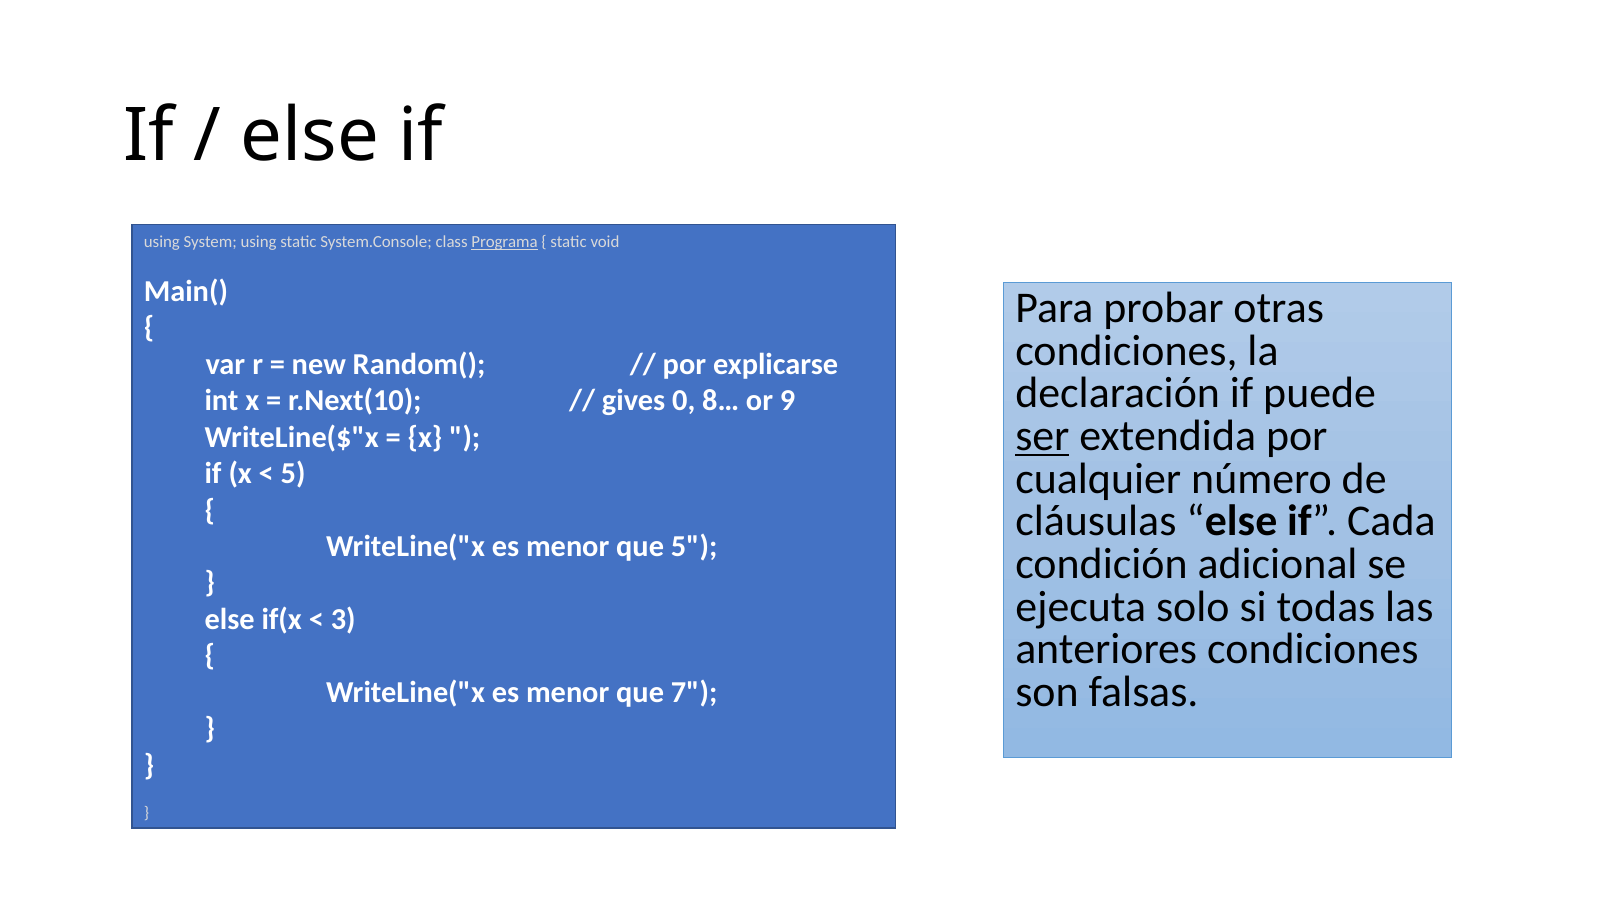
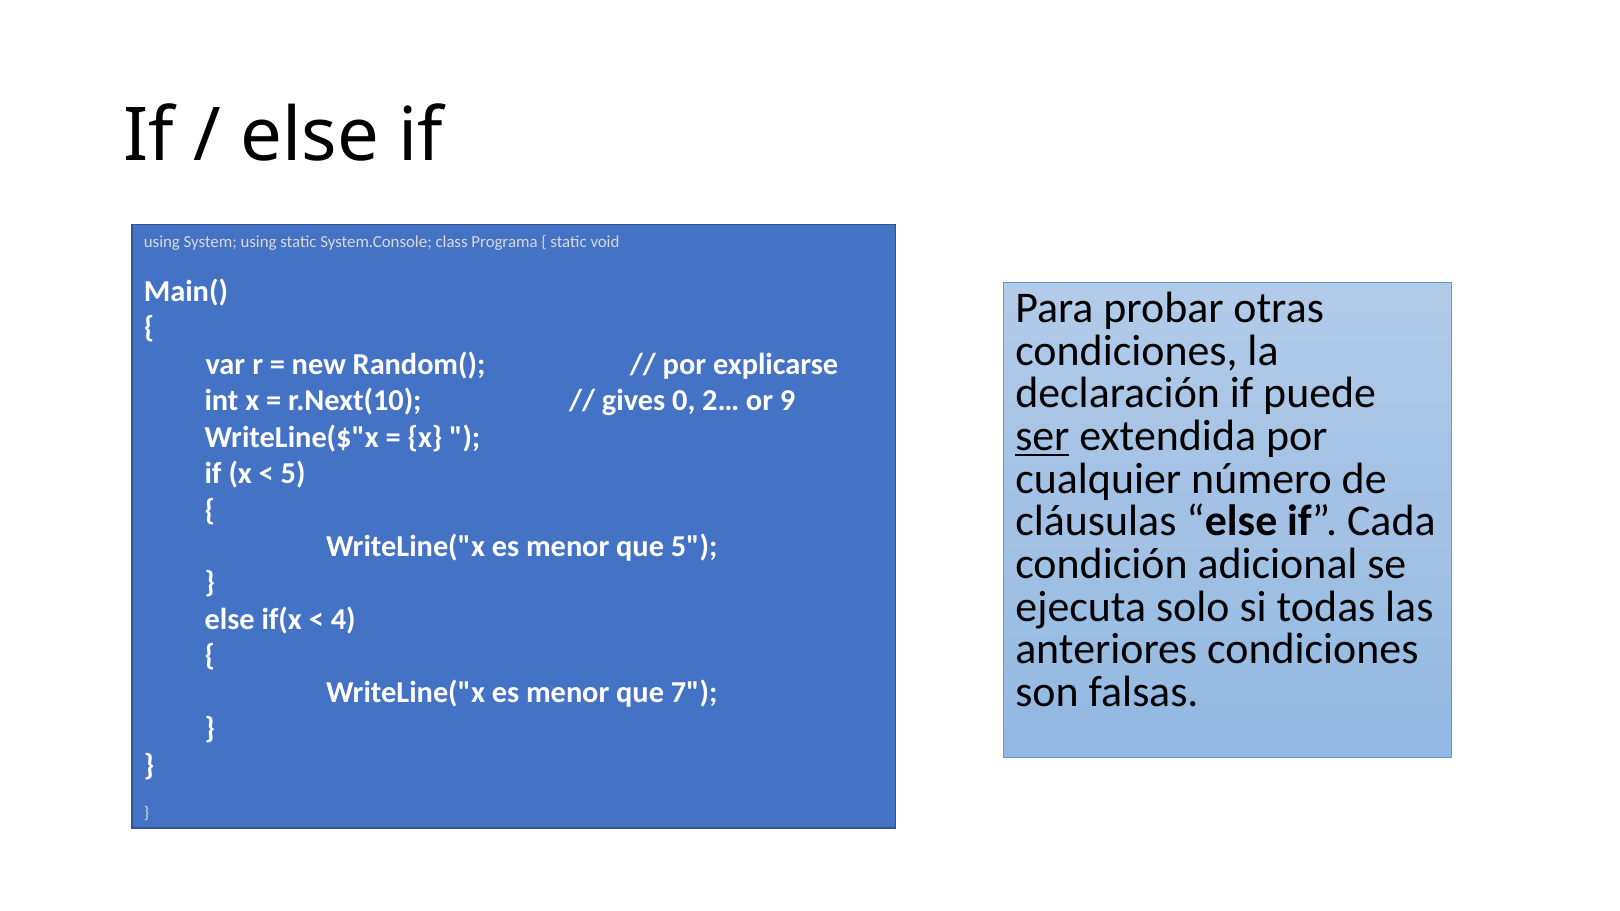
Programa underline: present -> none (505, 242)
8…: 8… -> 2… (721, 401)
3: 3 -> 4 (343, 620)
